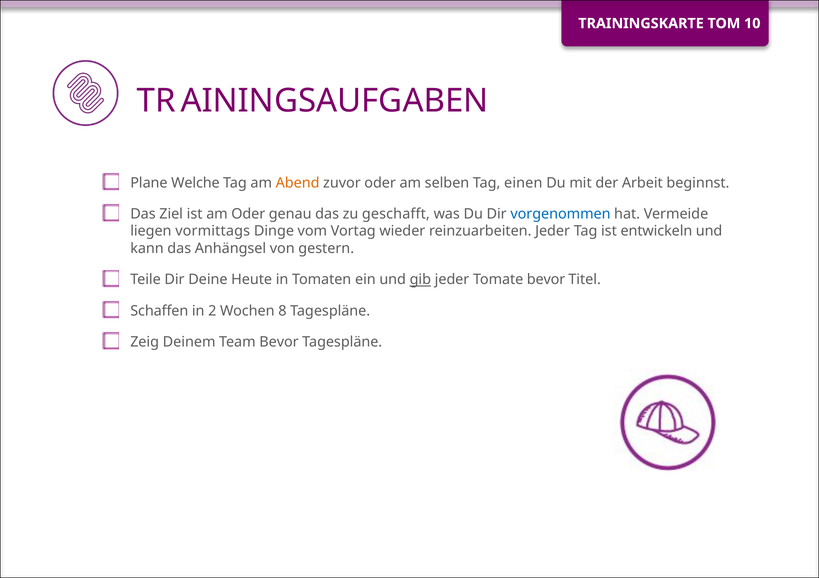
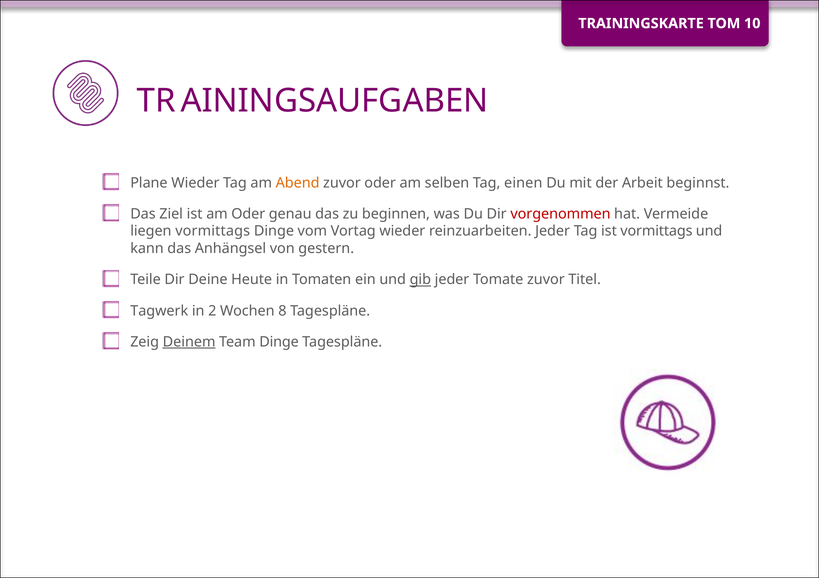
Plane Welche: Welche -> Wieder (195, 183)
geschafft: geschafft -> beginnen (396, 214)
vorgenommen colour: blue -> red (560, 214)
ist entwickeln: entwickeln -> vormittags (656, 231)
Tomate bevor: bevor -> zuvor (546, 279)
Schaffen: Schaffen -> Tagwerk (159, 310)
Deinem underline: none -> present (189, 341)
Team Bevor: Bevor -> Dinge (279, 341)
